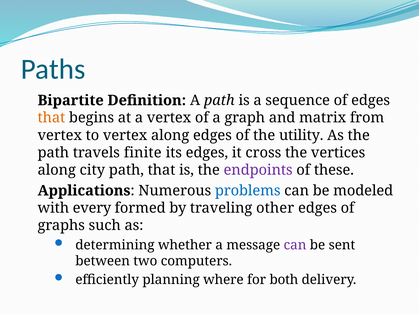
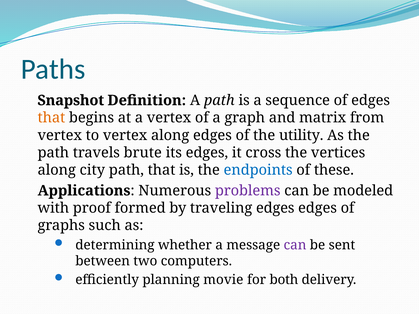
Bipartite: Bipartite -> Snapshot (71, 100)
finite: finite -> brute (143, 153)
endpoints colour: purple -> blue (258, 170)
problems colour: blue -> purple (248, 191)
every: every -> proof (92, 208)
traveling other: other -> edges (275, 208)
where: where -> movie (223, 280)
